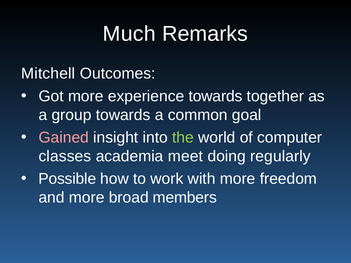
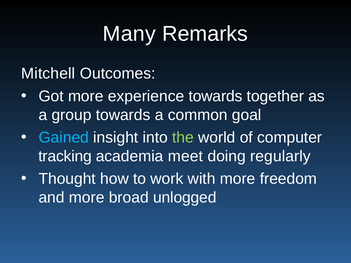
Much: Much -> Many (129, 34)
Gained colour: pink -> light blue (64, 138)
classes: classes -> tracking (65, 156)
Possible: Possible -> Thought (67, 179)
members: members -> unlogged (185, 198)
